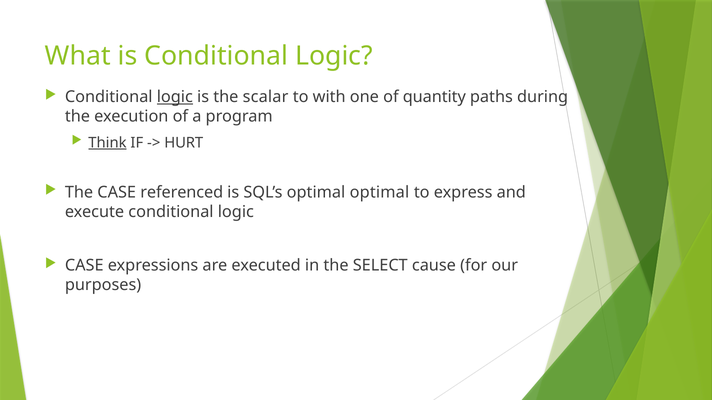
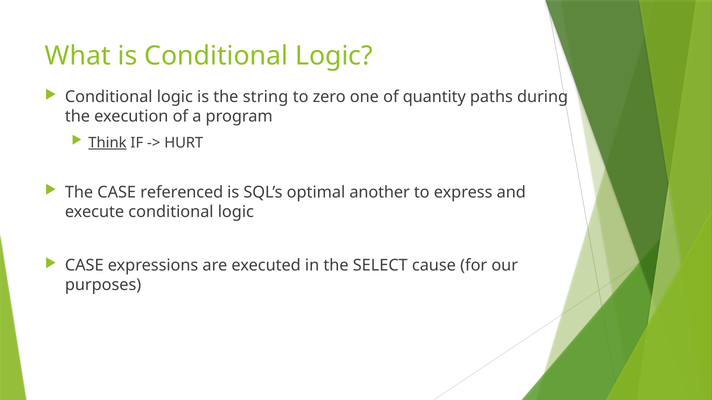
logic underline: present -> none (175, 97)
scalar: scalar -> string (266, 97)
with: with -> zero (329, 97)
optimal optimal: optimal -> another (380, 192)
